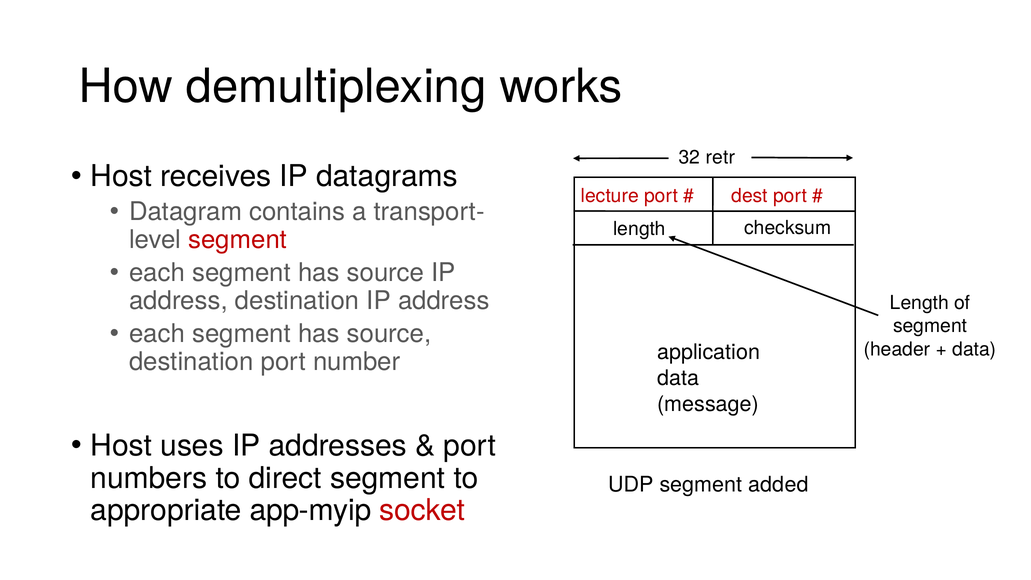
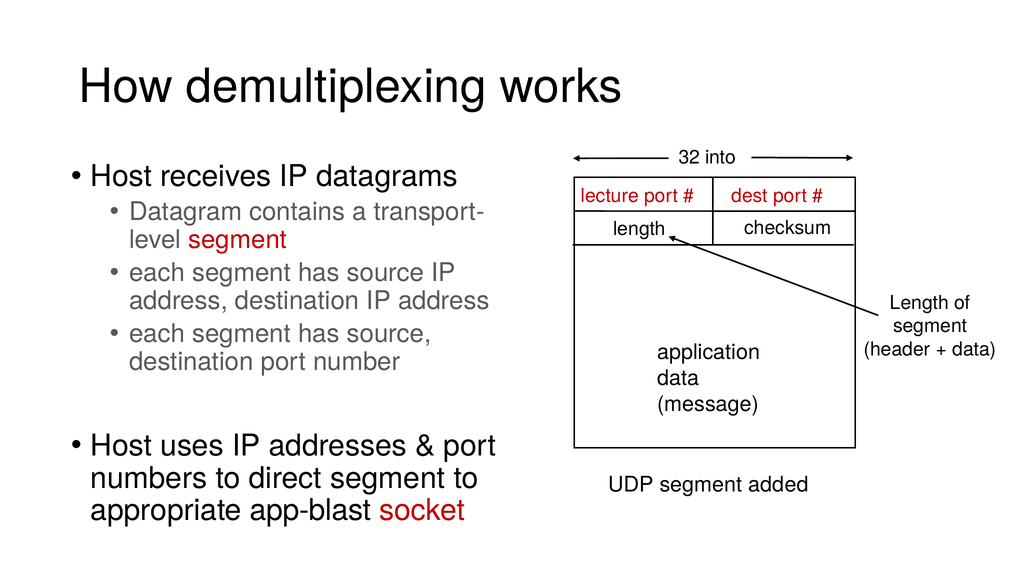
retr: retr -> into (721, 158)
app-myip: app-myip -> app-blast (311, 510)
